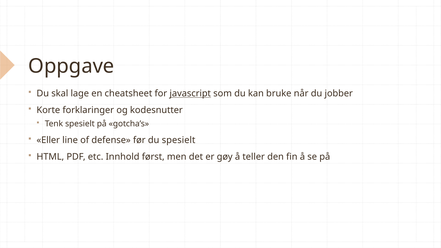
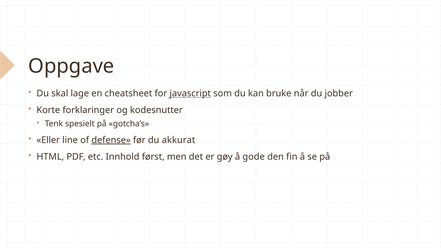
defense underline: none -> present (111, 140)
du spesielt: spesielt -> akkurat (179, 140)
teller: teller -> gode (254, 157)
